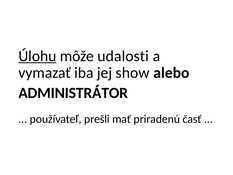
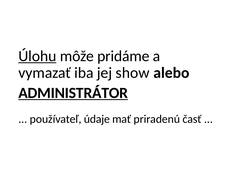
udalosti: udalosti -> pridáme (123, 56)
ADMINISTRÁTOR underline: none -> present (73, 93)
prešli: prešli -> údaje (97, 119)
